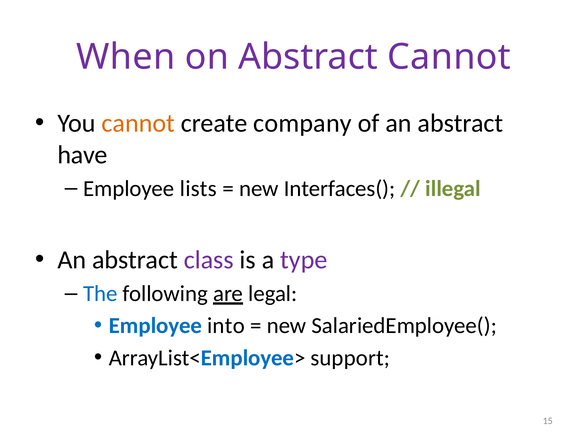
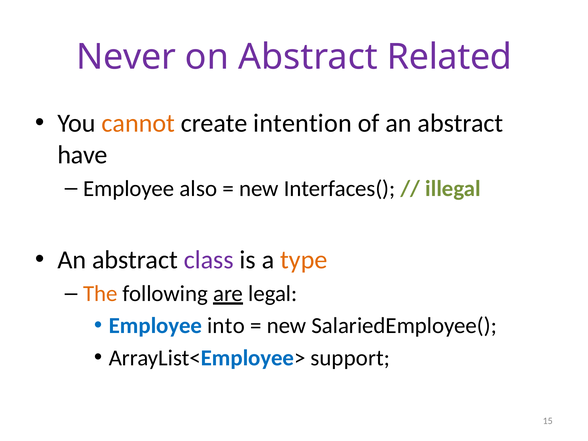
When: When -> Never (126, 57)
Abstract Cannot: Cannot -> Related (449, 57)
company: company -> intention (303, 123)
lists: lists -> also (198, 188)
type colour: purple -> orange (304, 260)
The colour: blue -> orange (100, 294)
